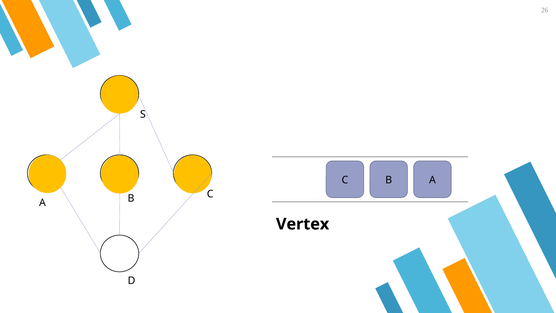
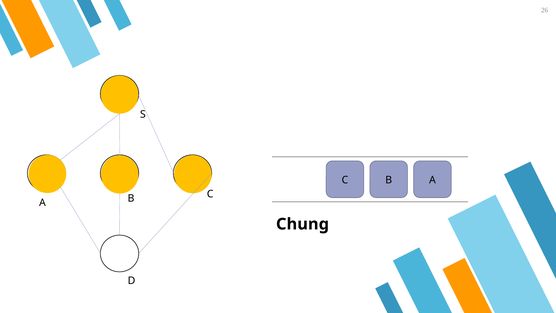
Vertex: Vertex -> Chung (302, 224)
